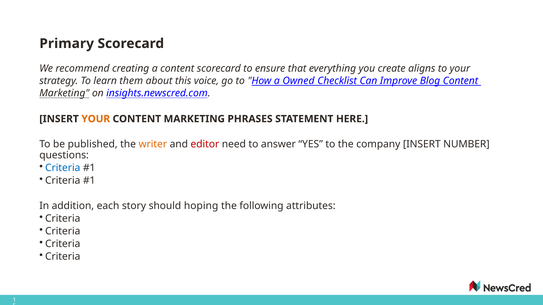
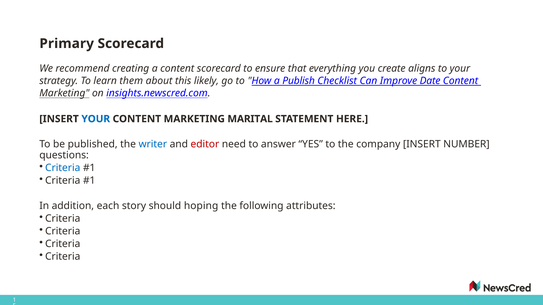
voice: voice -> likely (206, 81)
Owned: Owned -> Publish (299, 81)
Blog: Blog -> Date (430, 81)
YOUR colour: orange -> blue (96, 119)
PHRASES: PHRASES -> MARITAL (250, 119)
writer colour: orange -> blue (153, 144)
